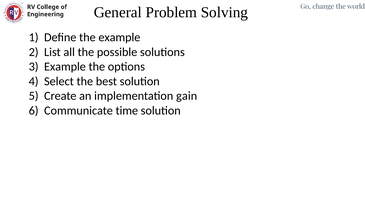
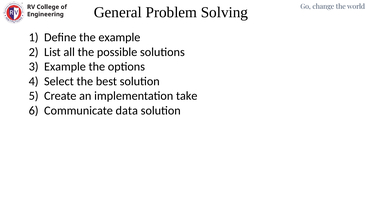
gain: gain -> take (187, 96)
time: time -> data (127, 110)
